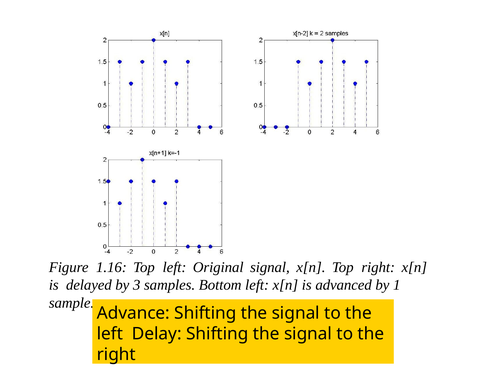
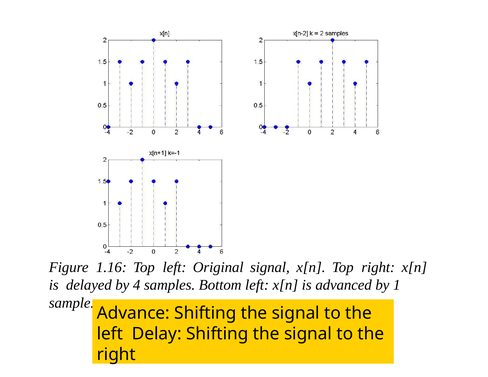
3: 3 -> 4 (137, 285)
